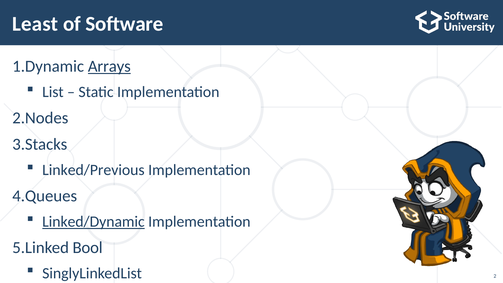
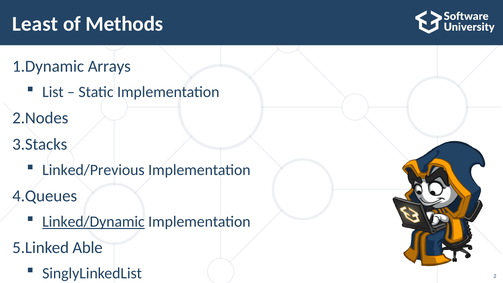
Software: Software -> Methods (124, 24)
Arrays underline: present -> none (109, 66)
Bool: Bool -> Able (88, 248)
